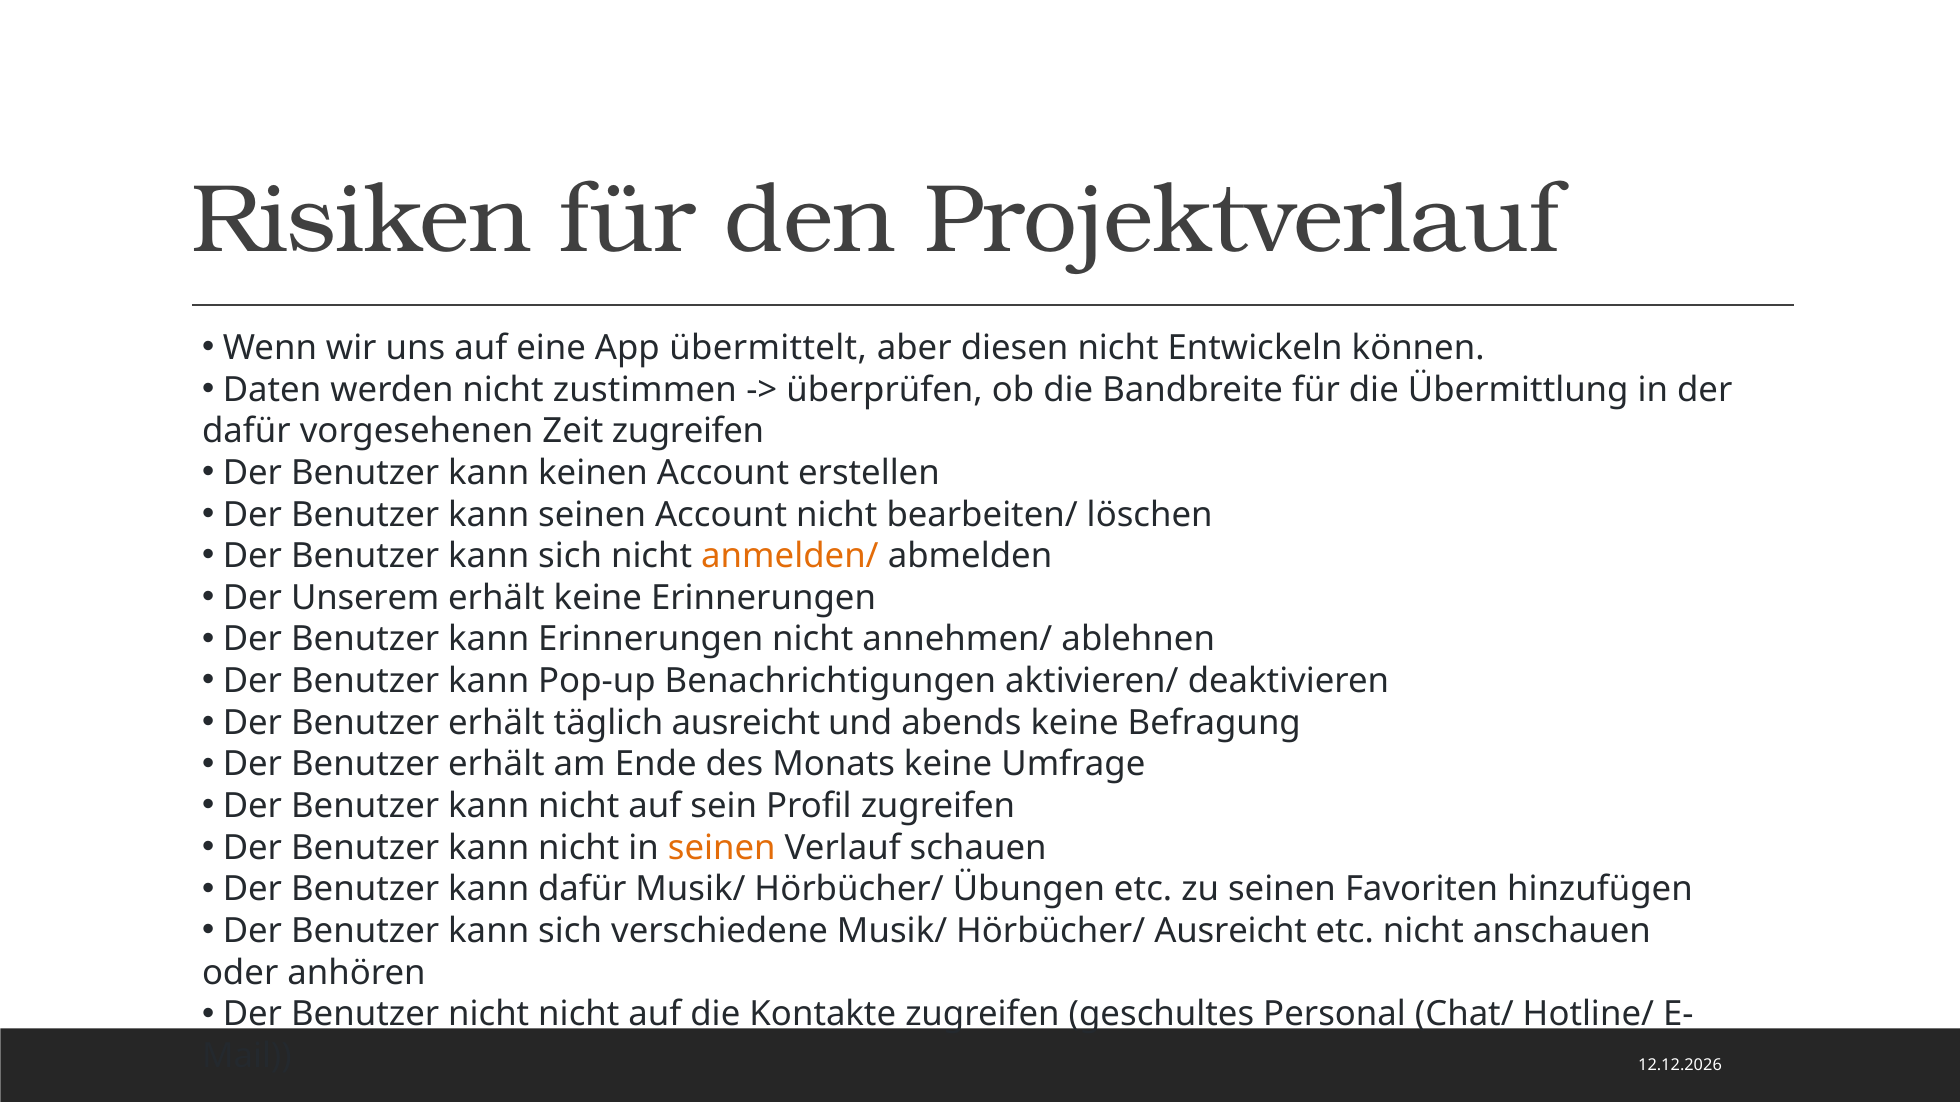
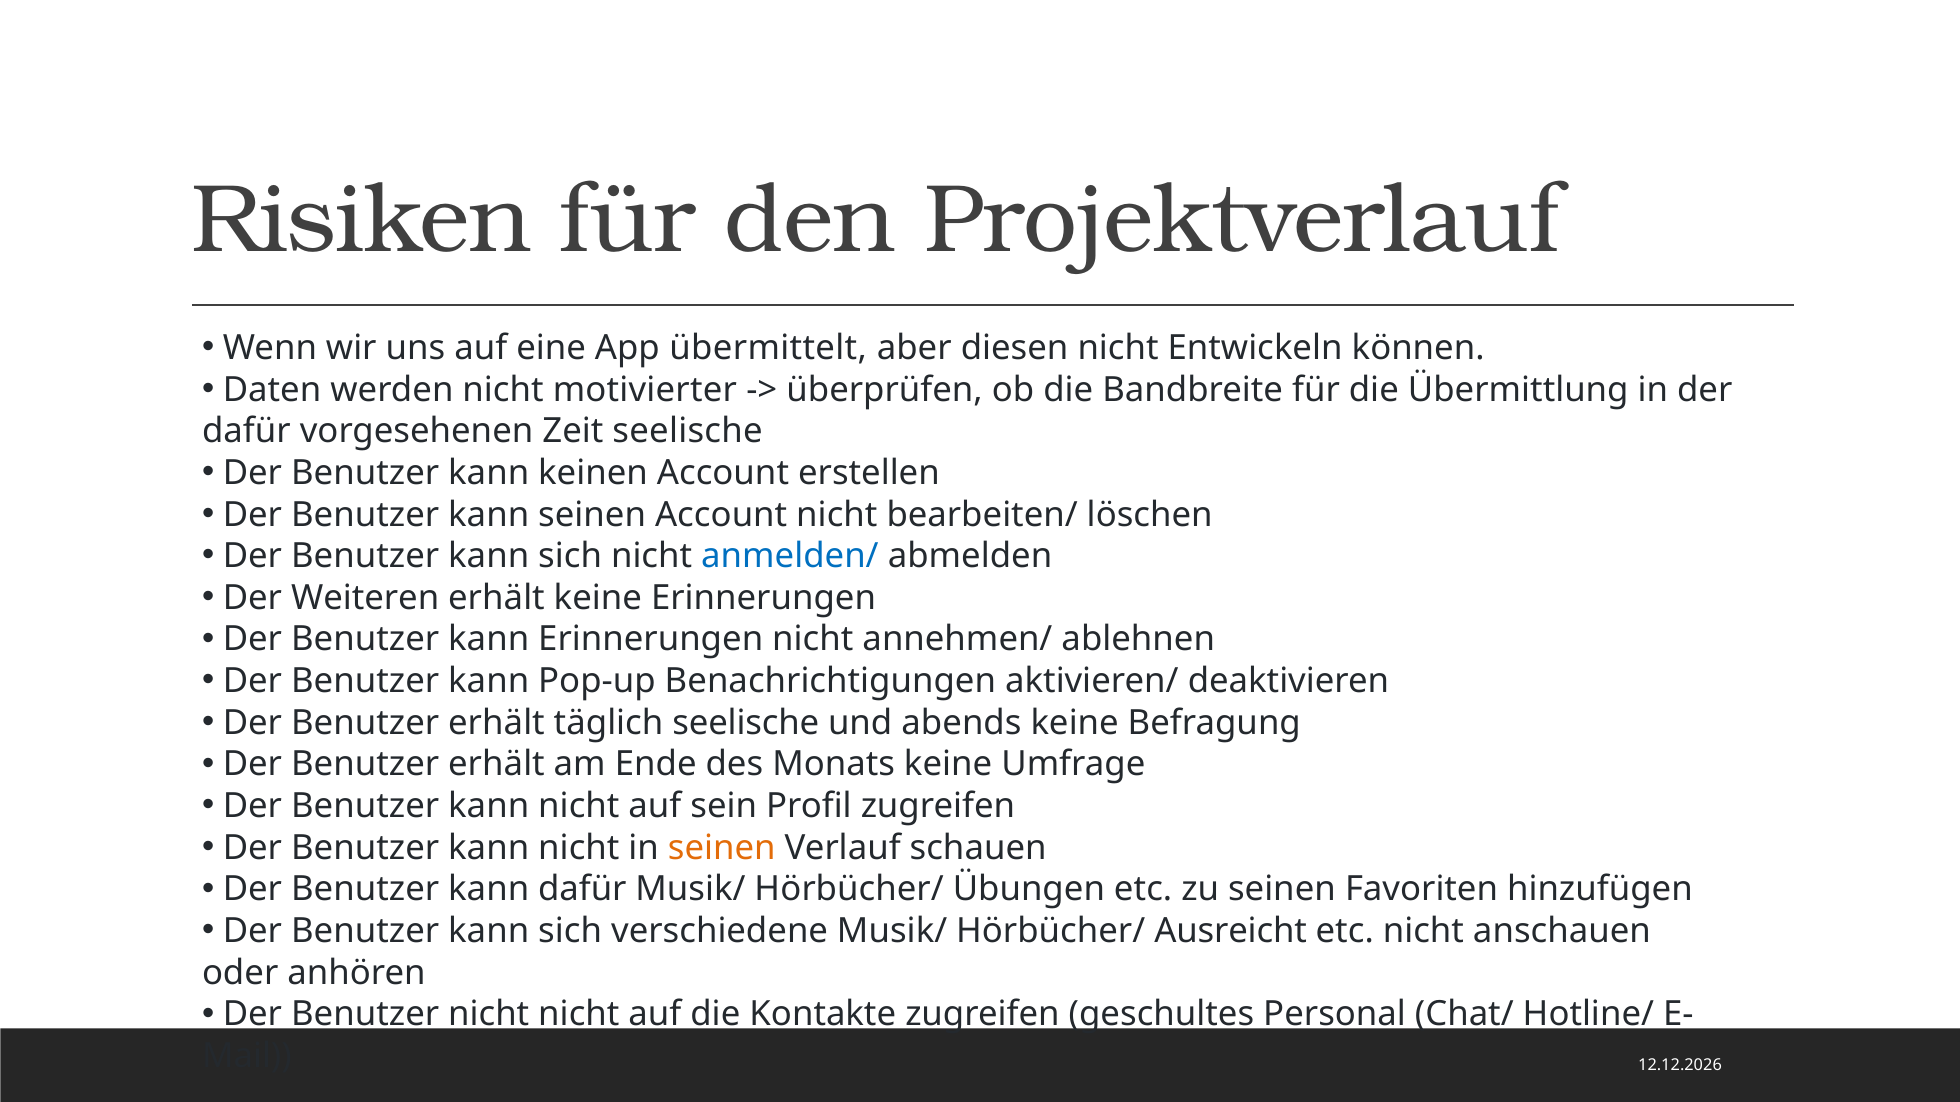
zustimmen: zustimmen -> motivierter (645, 390)
Zeit zugreifen: zugreifen -> seelische (688, 431)
anmelden/ colour: orange -> blue (790, 556)
Unserem: Unserem -> Weiteren (365, 598)
täglich ausreicht: ausreicht -> seelische (746, 723)
